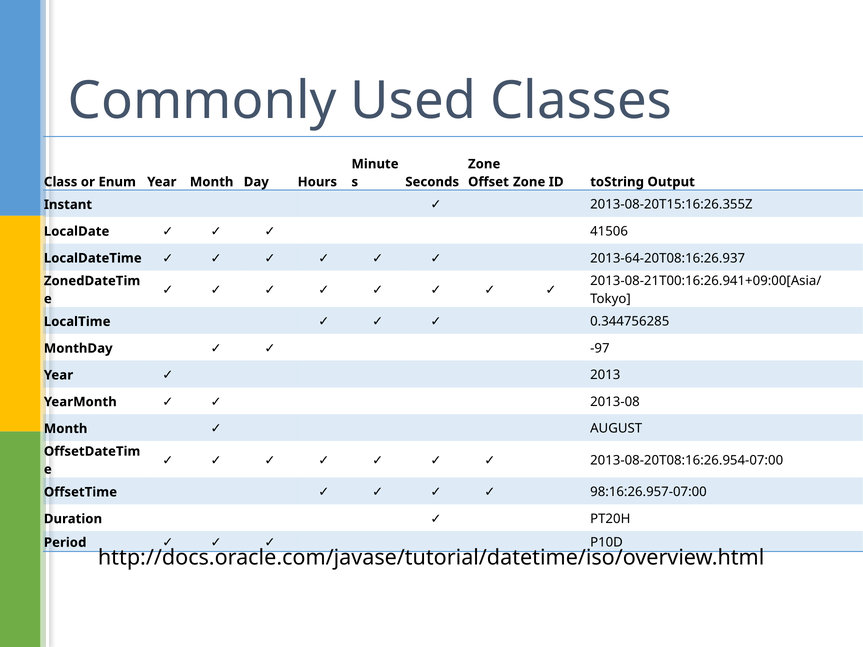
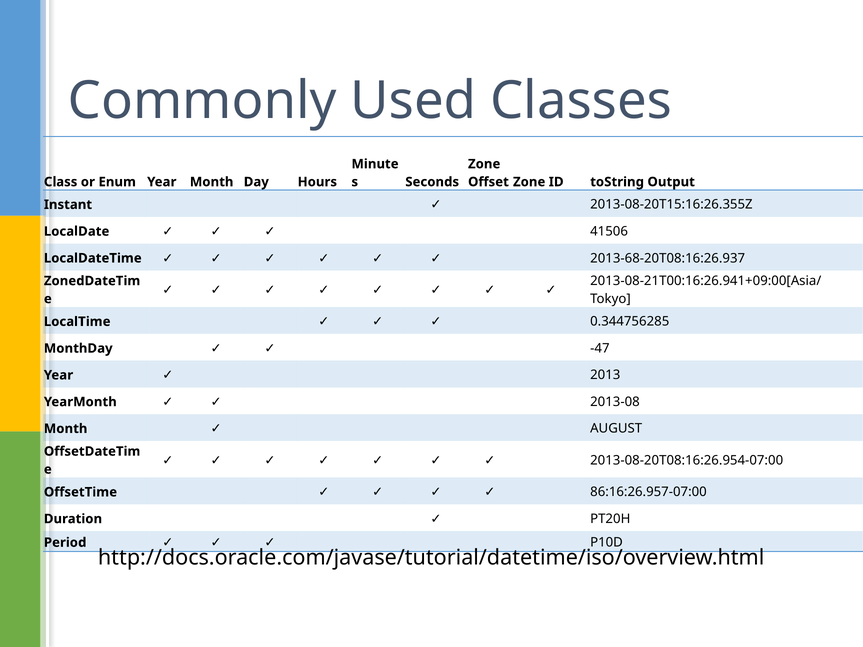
2013-64-20T08:16:26.937: 2013-64-20T08:16:26.937 -> 2013-68-20T08:16:26.937 (668, 258)
-97: -97 -> -47 (600, 348)
98:16:26.957-07:00: 98:16:26.957-07:00 -> 86:16:26.957-07:00 (649, 492)
